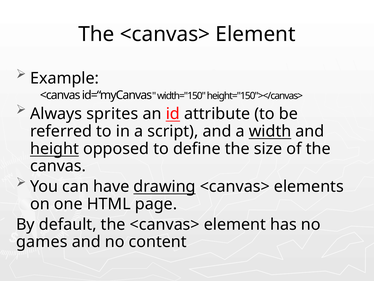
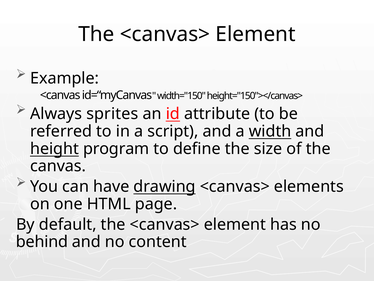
opposed: opposed -> program (116, 148)
games: games -> behind (42, 241)
